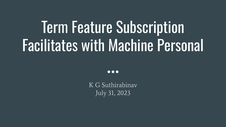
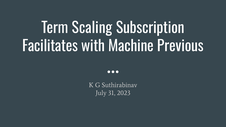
Feature: Feature -> Scaling (92, 28)
Personal: Personal -> Previous (180, 46)
